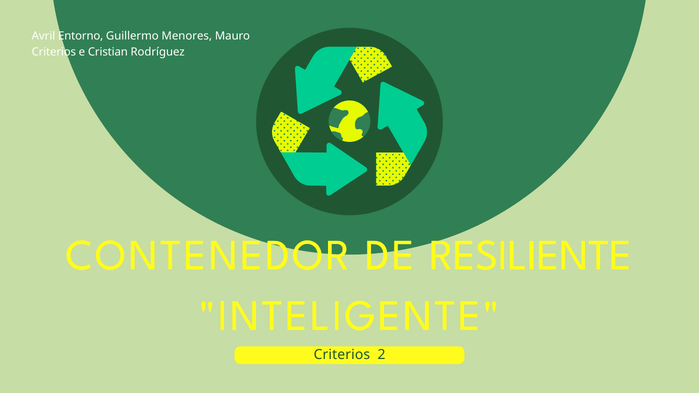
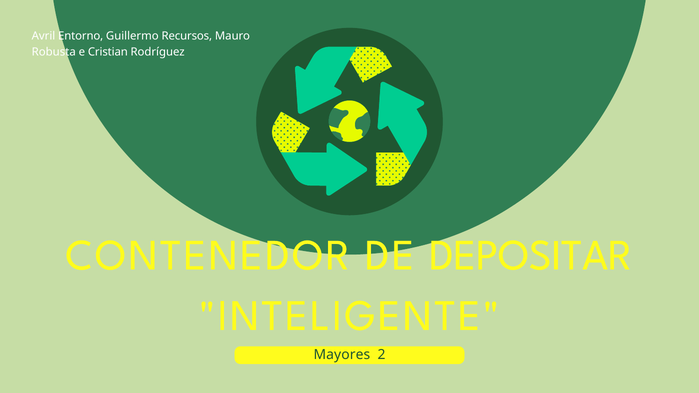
Menores: Menores -> Recursos (187, 36)
Criterios: Criterios -> Robusta (54, 52)
RESILIENTE: RESILIENTE -> DEPOSITAR (531, 255)
Criterios: Criterios -> Mayores (342, 355)
